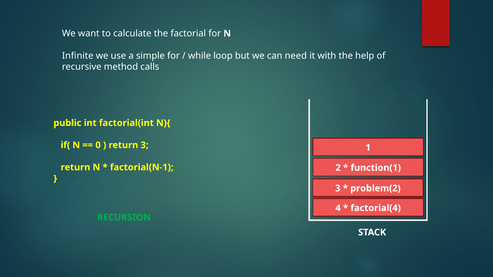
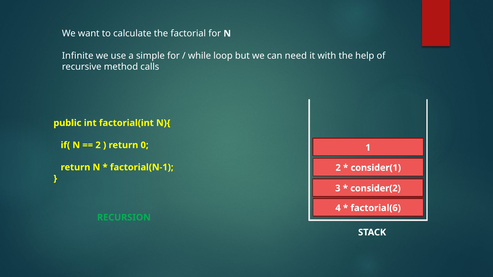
0: 0 -> 2 (98, 145)
return 3: 3 -> 0 (145, 145)
function(1: function(1 -> consider(1 (376, 168)
problem(2: problem(2 -> consider(2 (376, 189)
factorial(4: factorial(4 -> factorial(6 (376, 208)
